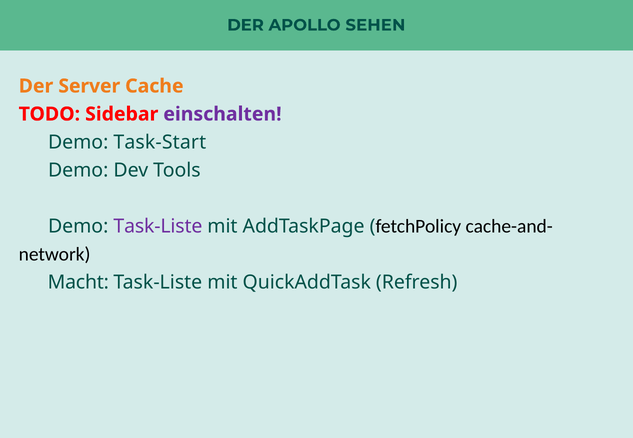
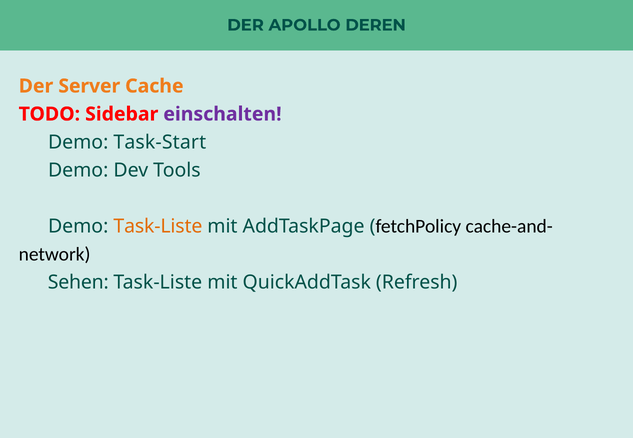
SEHEN: SEHEN -> DEREN (376, 25)
Task-Liste colour: purple -> orange (158, 226)
Macht: Macht -> Sehen (78, 282)
